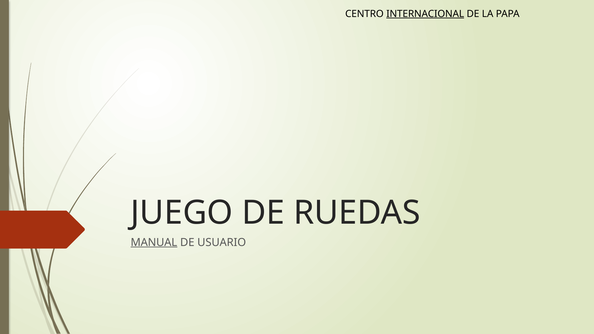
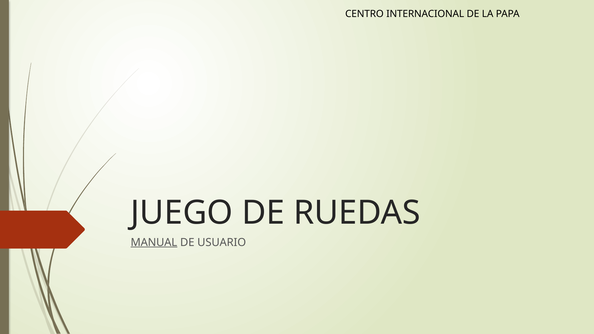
INTERNACIONAL underline: present -> none (425, 14)
